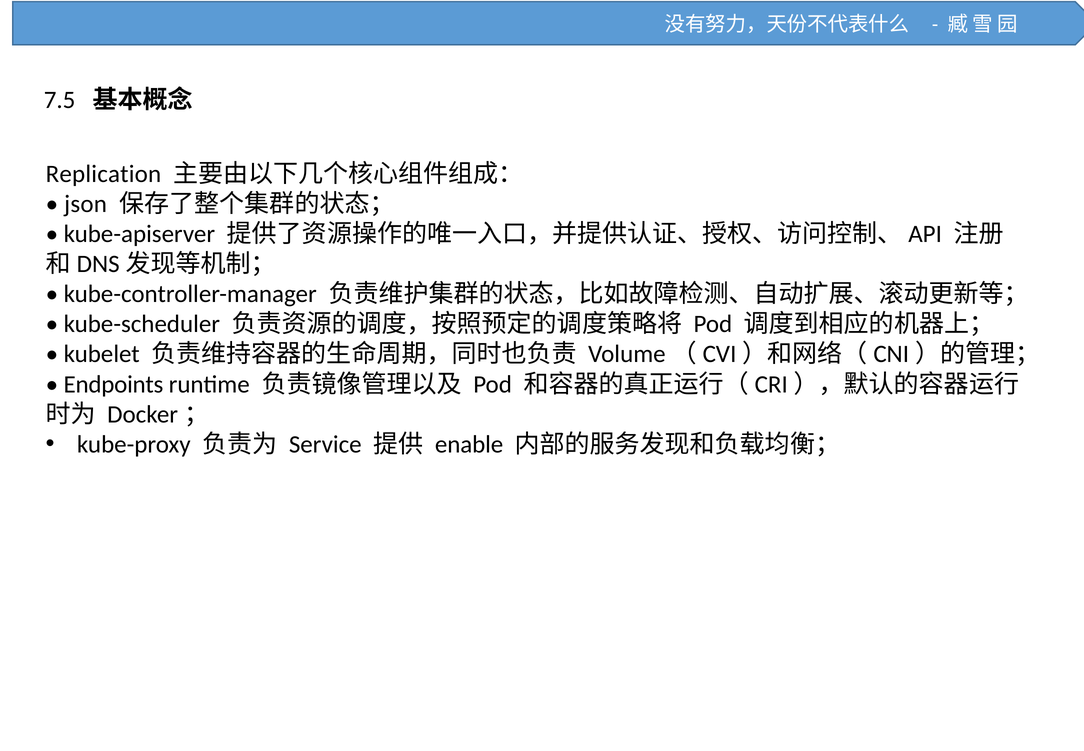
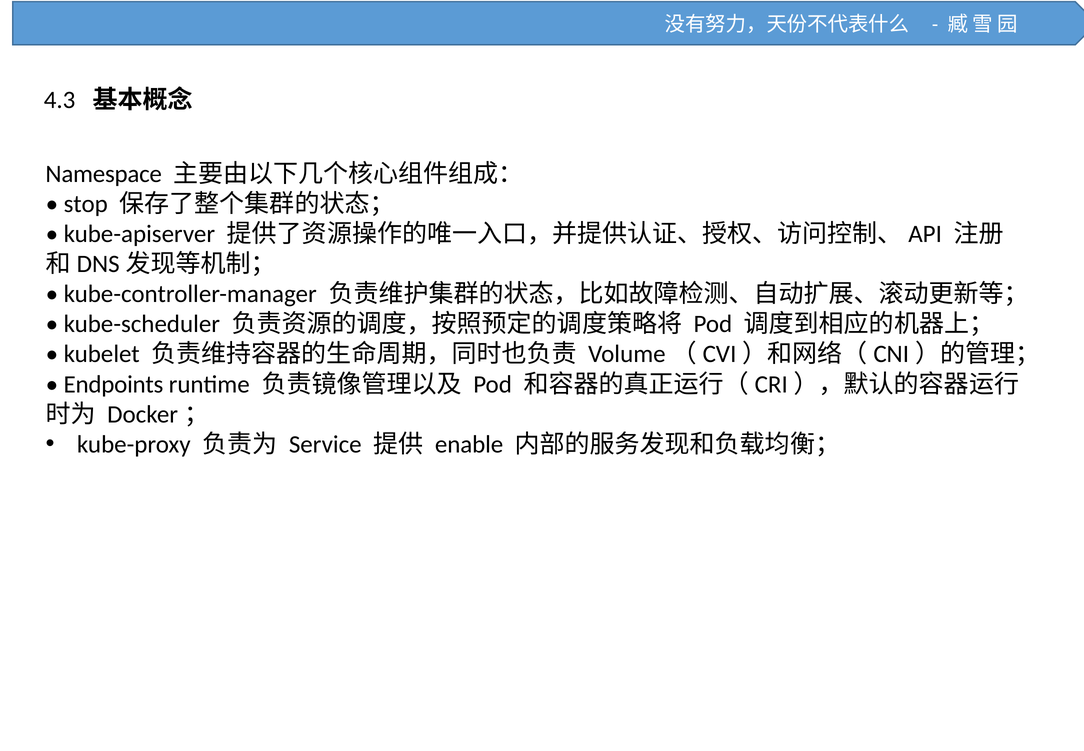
7.5: 7.5 -> 4.3 (60, 100)
Replication: Replication -> Namespace (104, 174)
json: json -> stop (86, 204)
